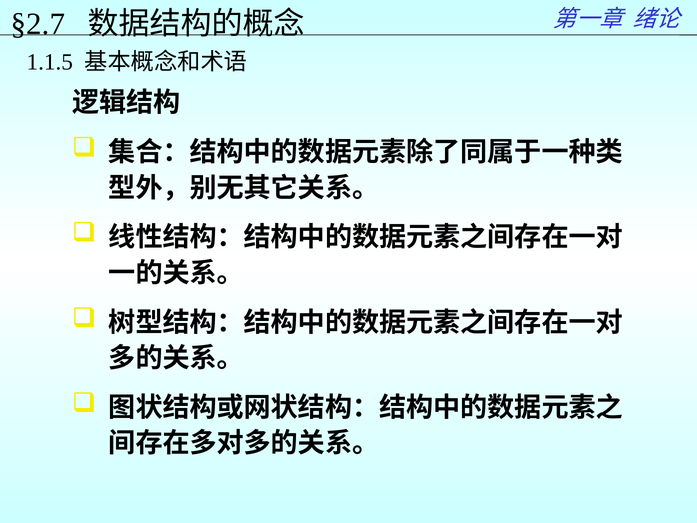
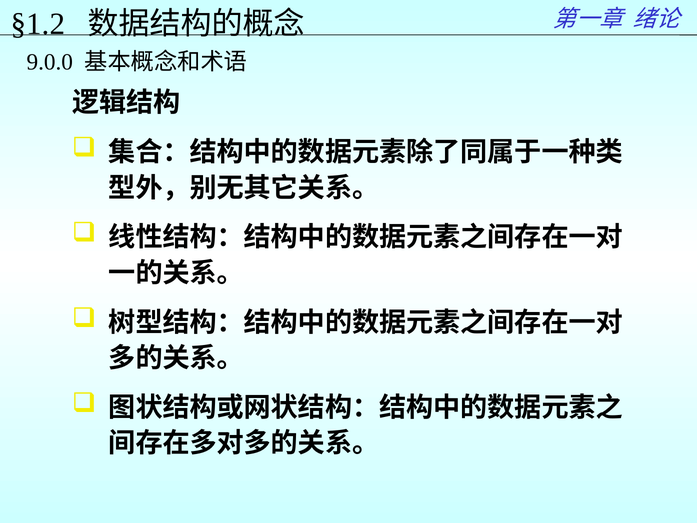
§2.7: §2.7 -> §1.2 (38, 24)
1.1.5: 1.1.5 -> 9.0.0 (50, 62)
